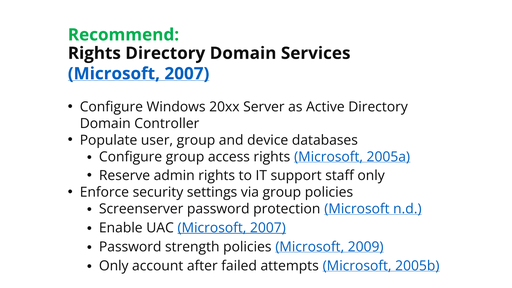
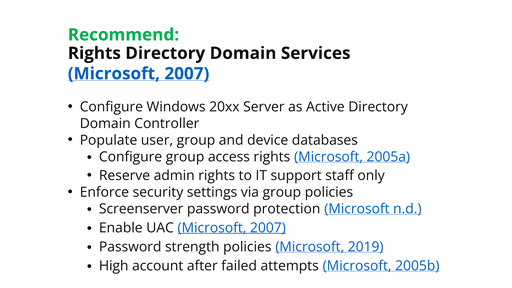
2009: 2009 -> 2019 (366, 247)
Only: Only -> High (114, 266)
